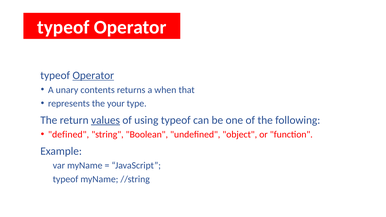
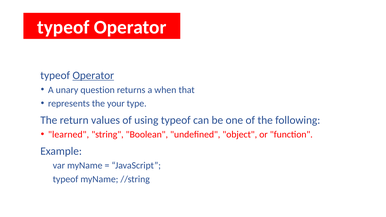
contents: contents -> question (98, 90)
values underline: present -> none (106, 120)
defined: defined -> learned (69, 135)
